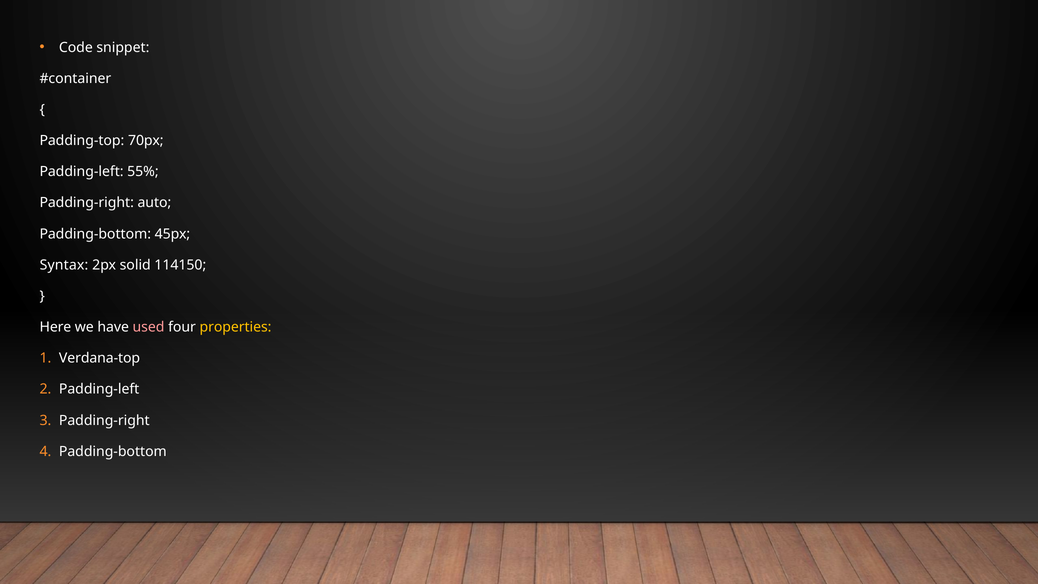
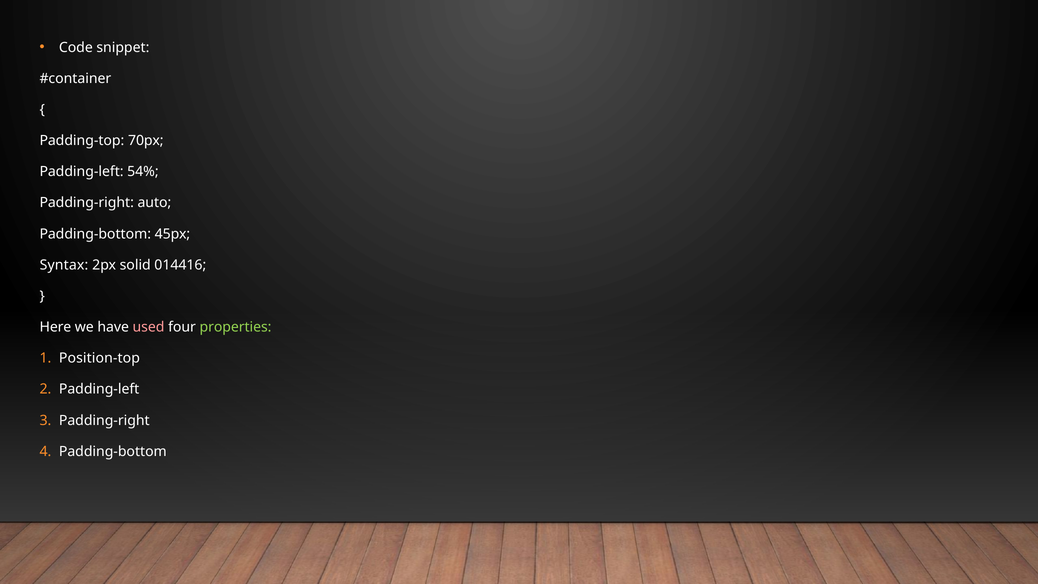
55%: 55% -> 54% (143, 172)
114150: 114150 -> 014416 (180, 265)
properties colour: yellow -> light green (236, 327)
Verdana-top: Verdana-top -> Position-top (99, 358)
